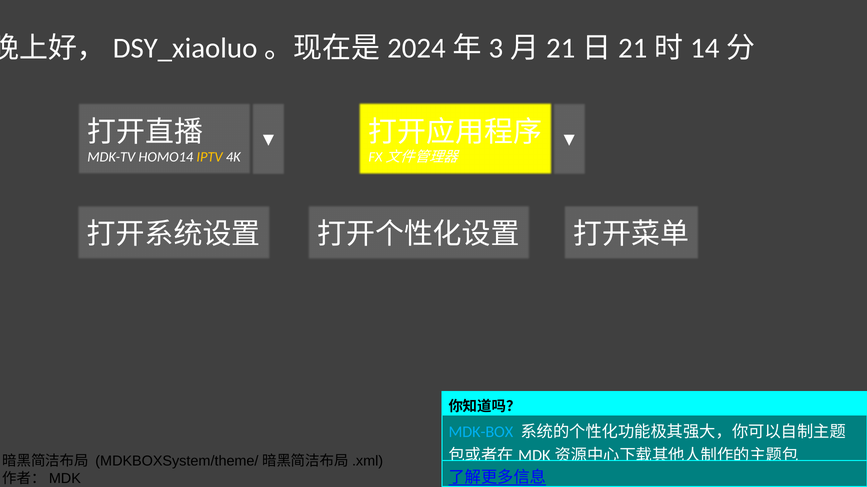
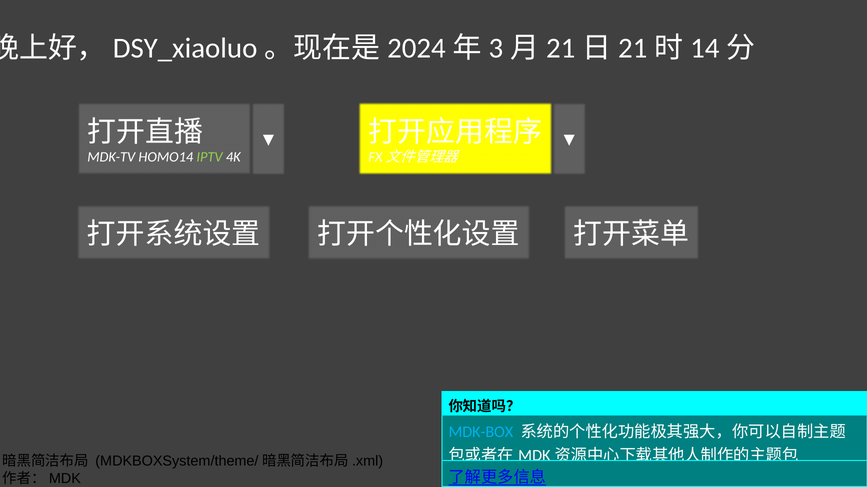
IPTV colour: yellow -> light green (210, 157)
